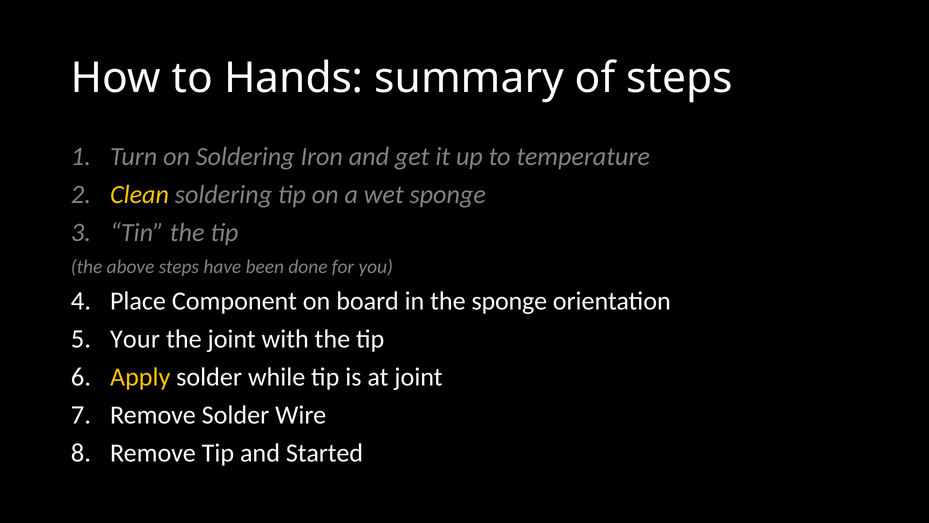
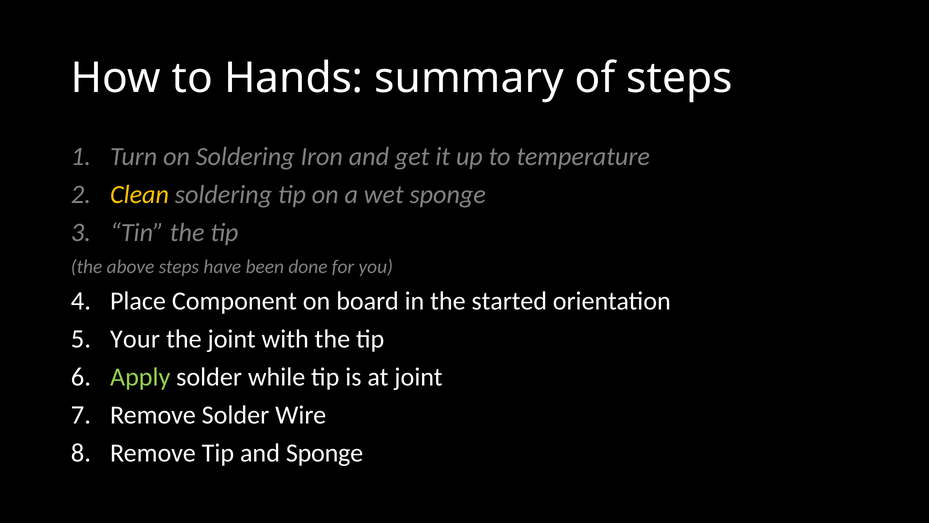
the sponge: sponge -> started (509, 301)
Apply colour: yellow -> light green (140, 377)
and Started: Started -> Sponge (325, 453)
